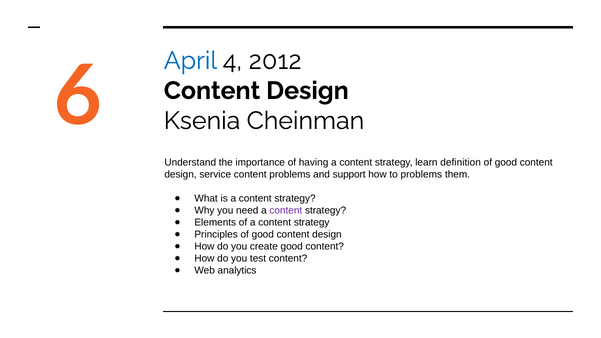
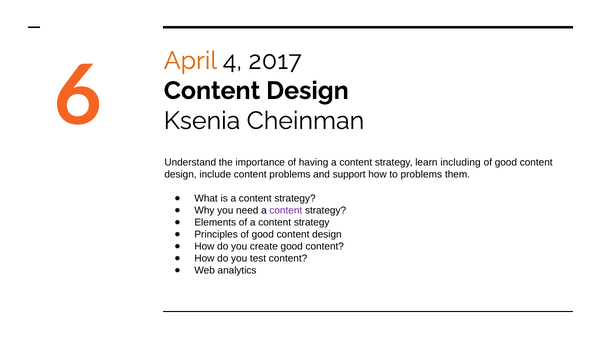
April colour: blue -> orange (190, 61)
2012: 2012 -> 2017 (275, 61)
definition: definition -> including (461, 162)
service: service -> include (215, 174)
